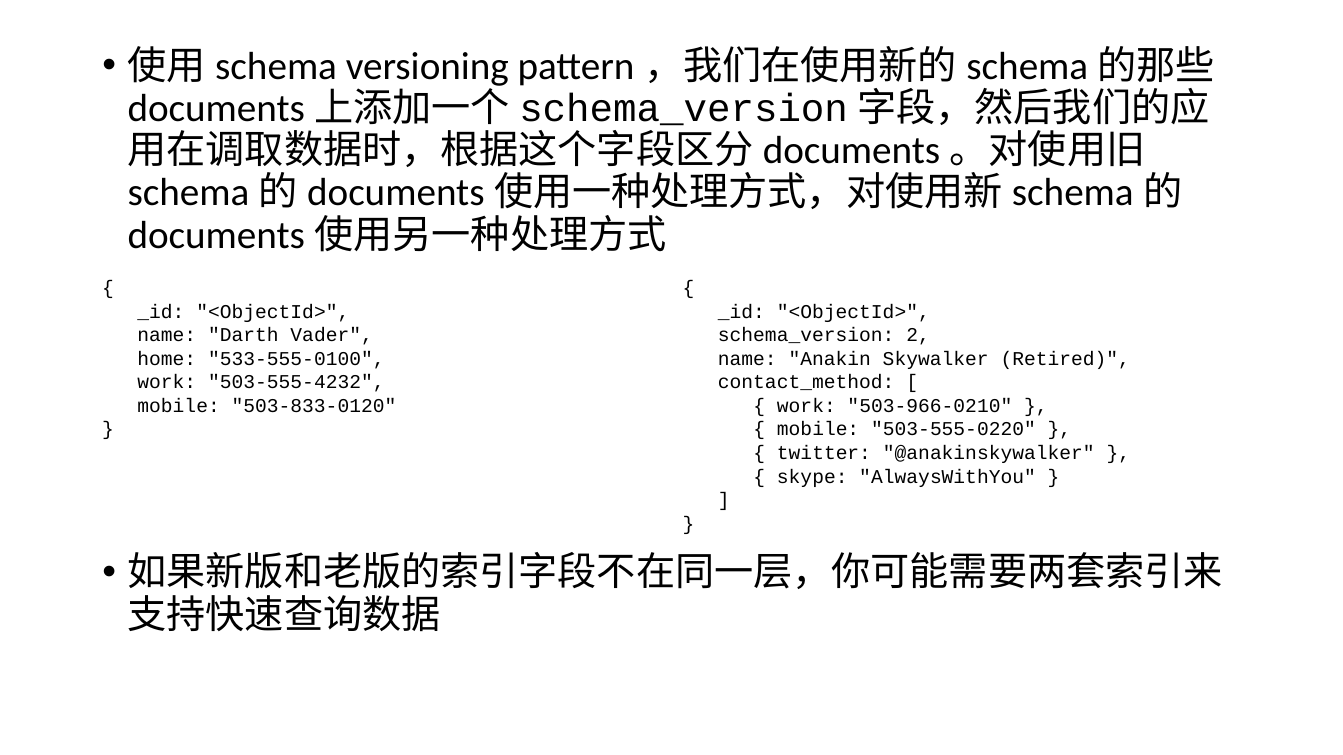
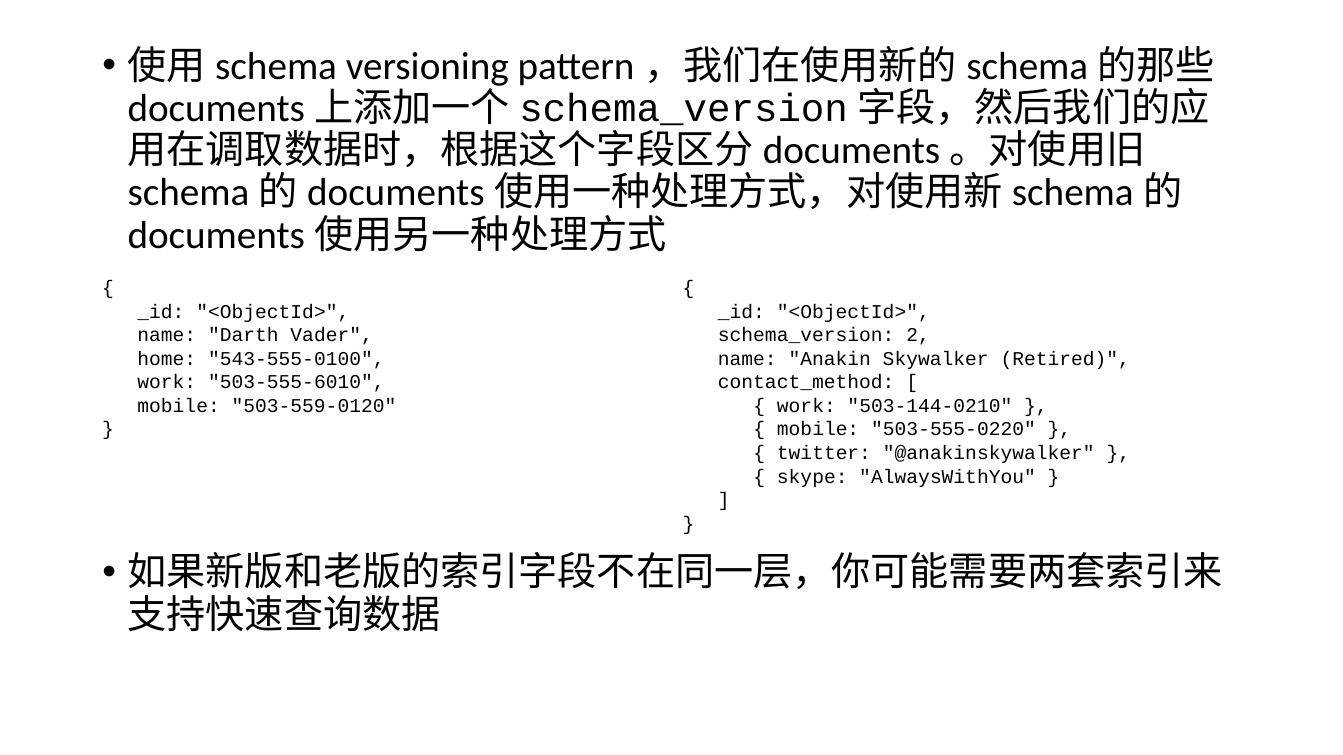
533-555-0100: 533-555-0100 -> 543-555-0100 (296, 359)
503-555-4232: 503-555-4232 -> 503-555-6010 (296, 383)
503-833-0120: 503-833-0120 -> 503-559-0120 (314, 406)
503-966-0210: 503-966-0210 -> 503-144-0210 (930, 406)
